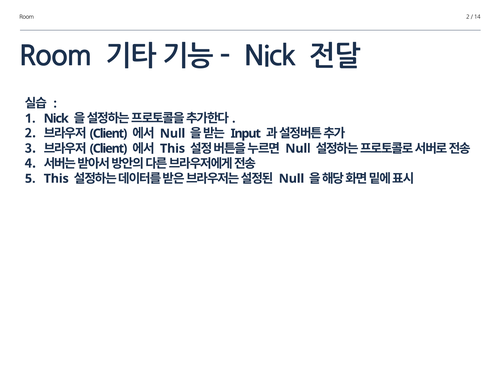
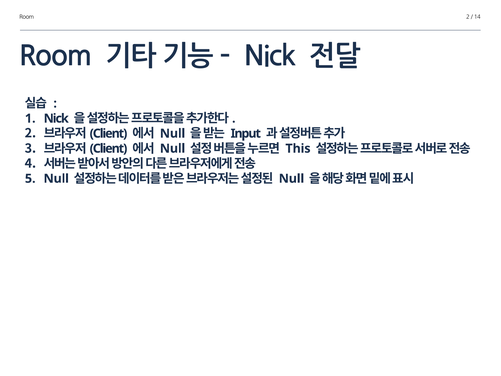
This: This -> Null (173, 148)
Null: Null -> This (298, 148)
This: This -> Null (56, 178)
